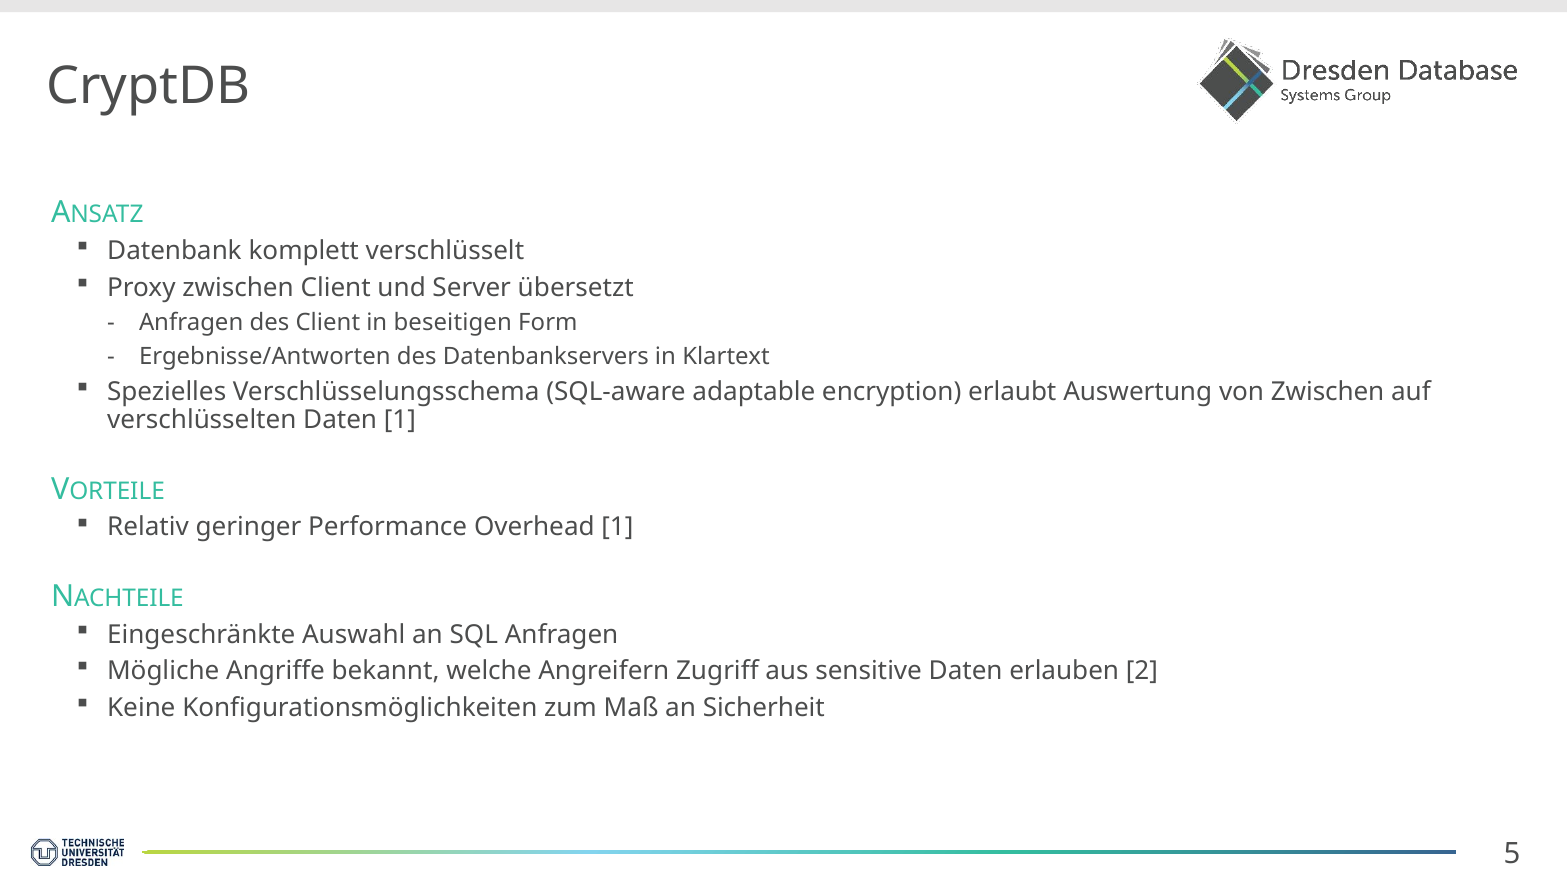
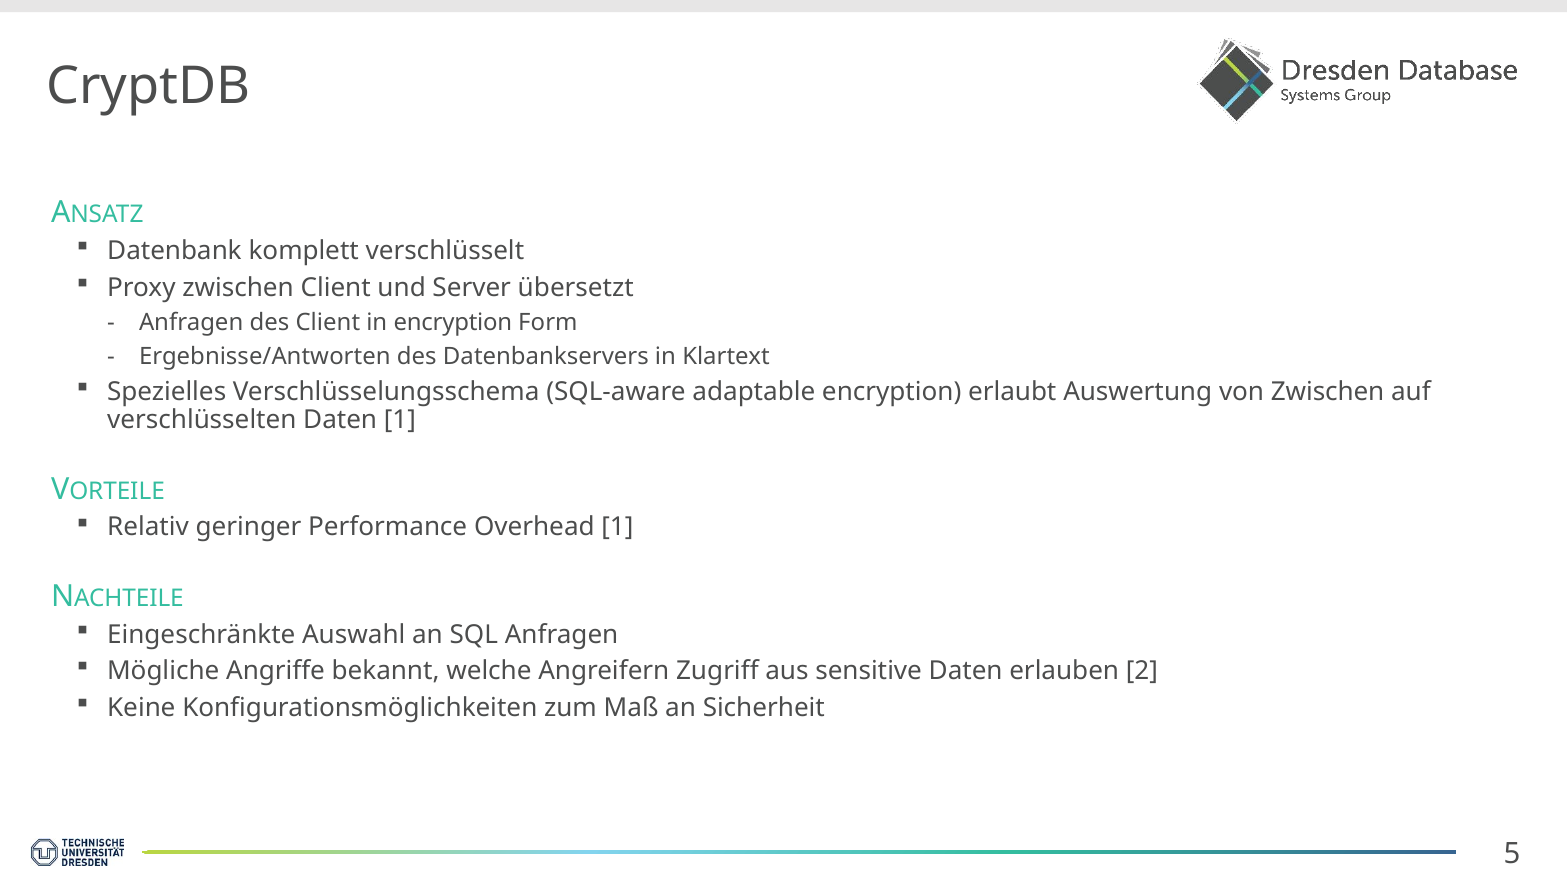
in beseitigen: beseitigen -> encryption (453, 323)
